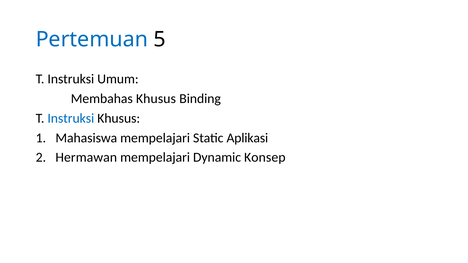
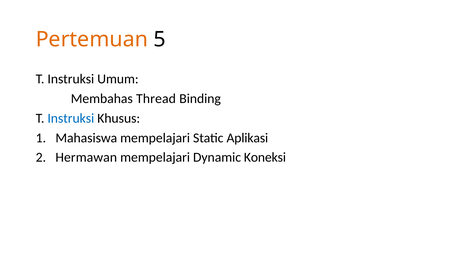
Pertemuan colour: blue -> orange (92, 39)
Membahas Khusus: Khusus -> Thread (156, 99)
Konsep: Konsep -> Koneksi (265, 158)
